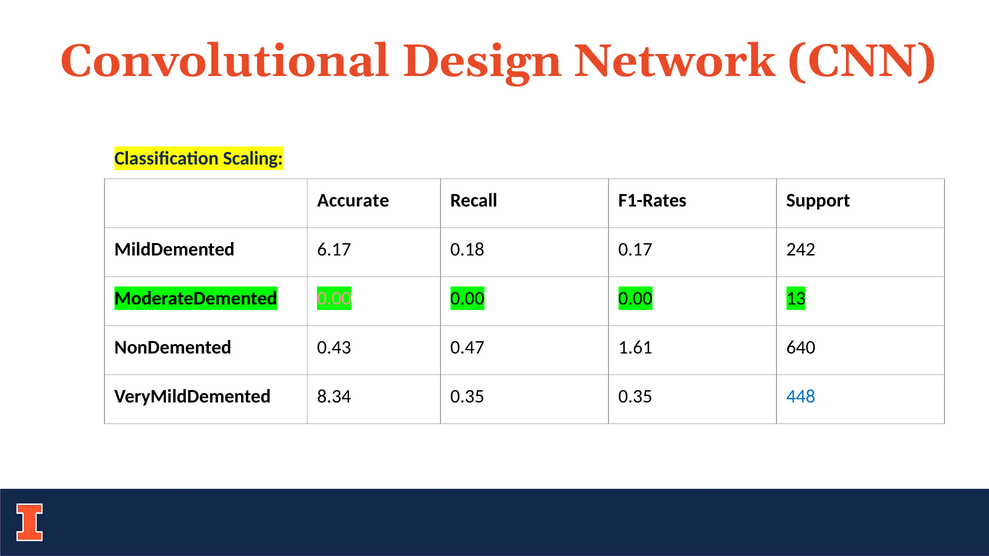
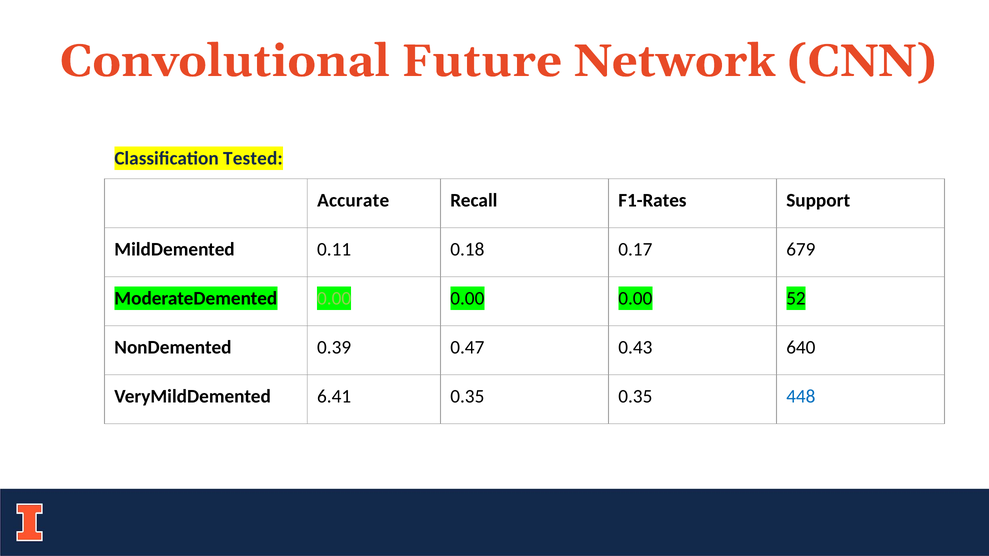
Design: Design -> Future (482, 61)
Scaling: Scaling -> Tested (253, 158)
6.17: 6.17 -> 0.11 (334, 250)
242: 242 -> 679 (801, 250)
0.00 colour: pink -> light green (334, 299)
13: 13 -> 52 (796, 299)
0.43: 0.43 -> 0.39 (334, 348)
1.61: 1.61 -> 0.43 (635, 348)
8.34: 8.34 -> 6.41 (334, 397)
